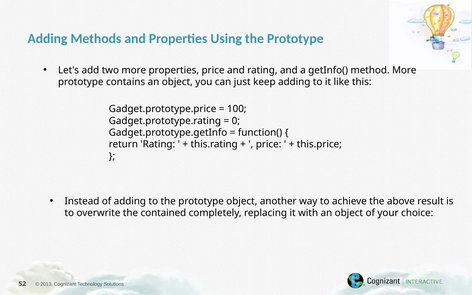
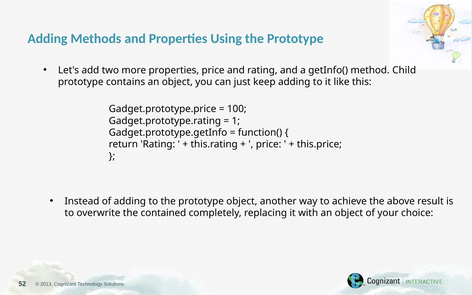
method More: More -> Child (404, 70)
0: 0 -> 1 (236, 121)
